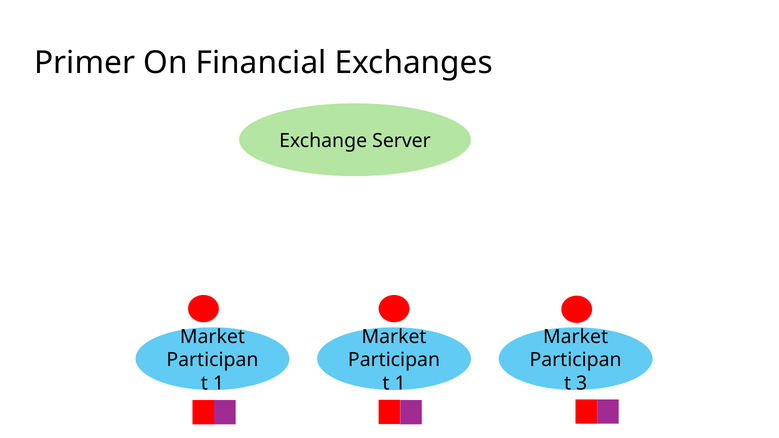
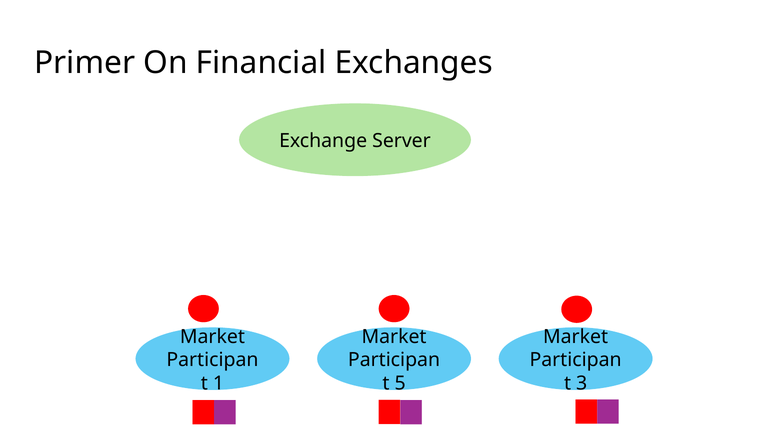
1: 1 -> 5 (400, 384)
